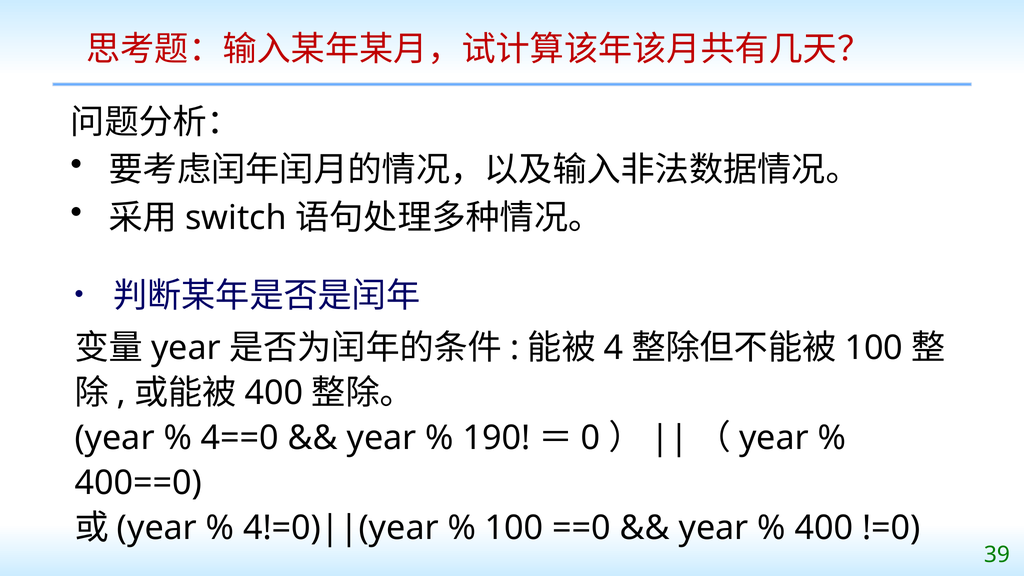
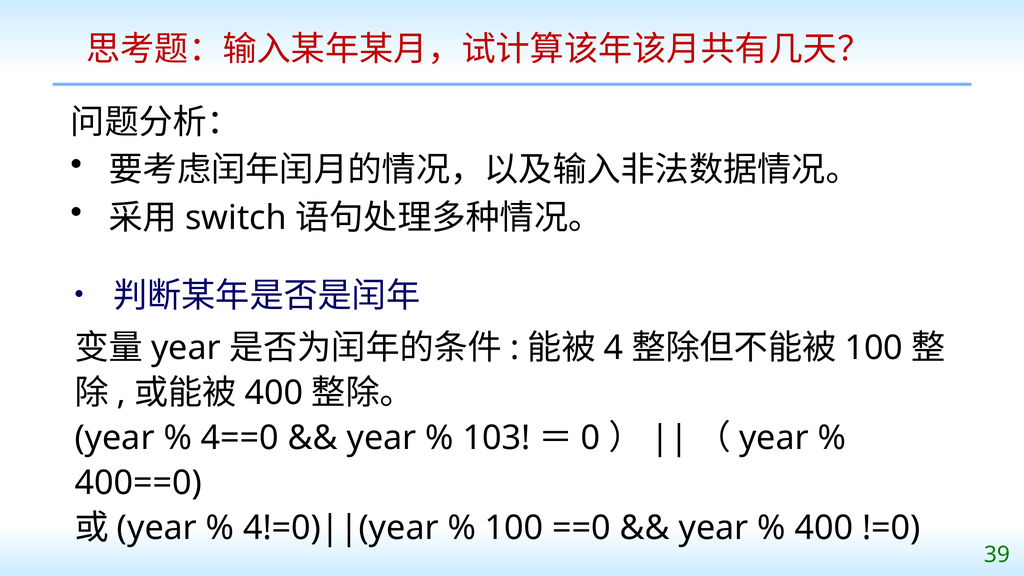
190: 190 -> 103 (496, 438)
